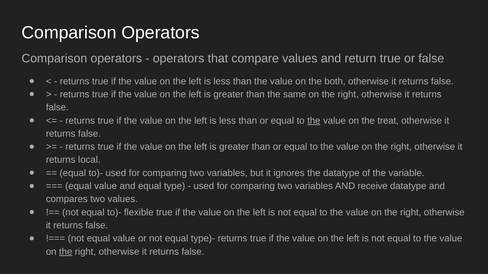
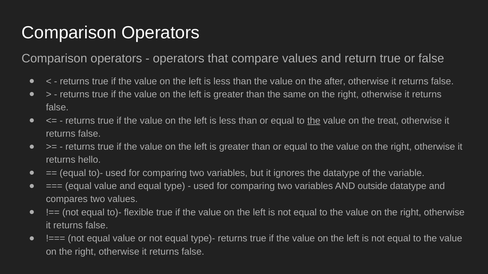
both: both -> after (335, 81)
local: local -> hello (89, 160)
receive: receive -> outside (373, 186)
the underline: present -> none (66, 252)
